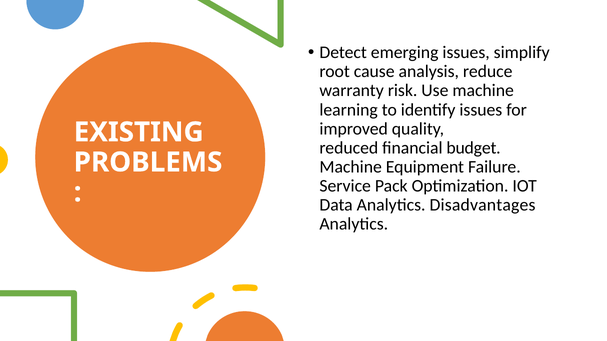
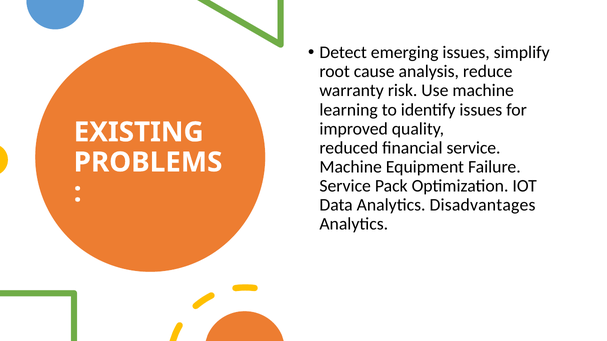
financial budget: budget -> service (474, 148)
